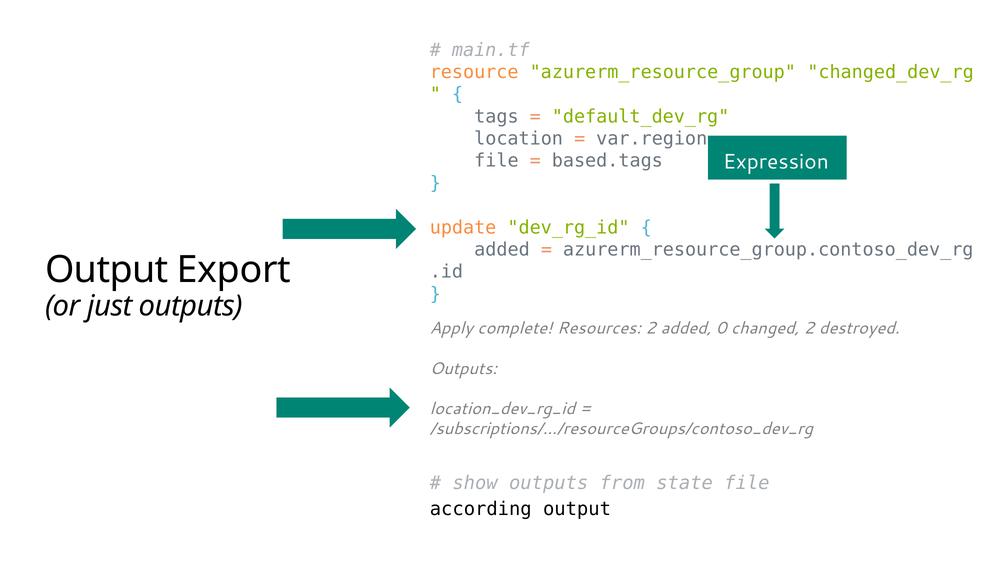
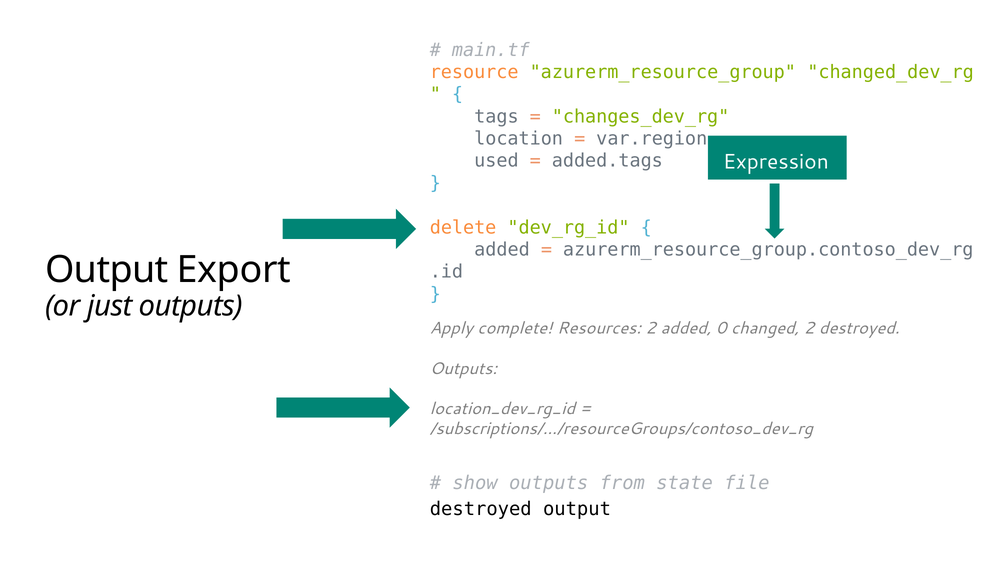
default_dev_rg: default_dev_rg -> changes_dev_rg (641, 116)
file: file -> used (496, 161)
based.tags: based.tags -> added.tags (607, 161)
update: update -> delete (463, 227)
according: according -> destroyed (481, 509)
